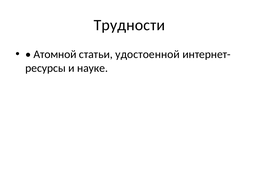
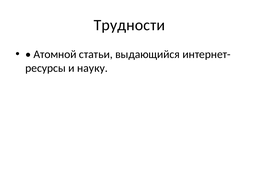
удостоенной: удостоенной -> выдающийся (148, 54)
науке: науке -> науку (92, 68)
